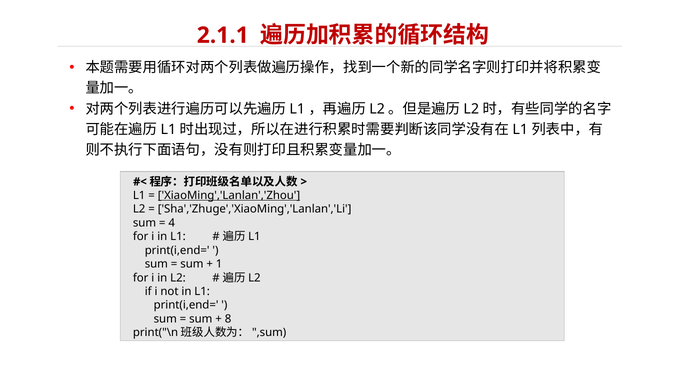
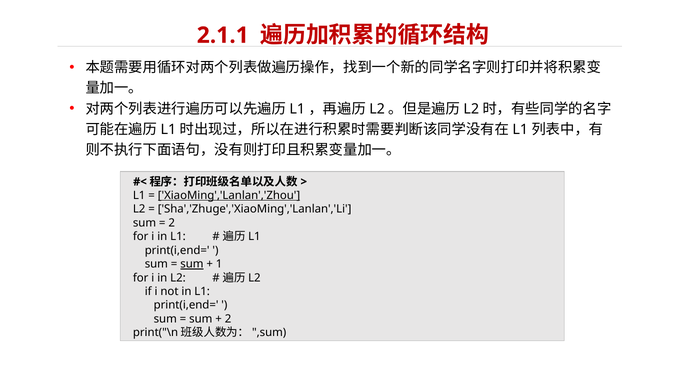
4: 4 -> 2 (172, 223)
sum underline: none -> present (192, 264)
8: 8 -> 2 (228, 319)
